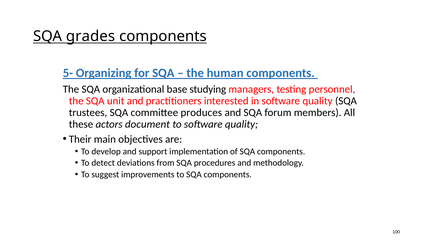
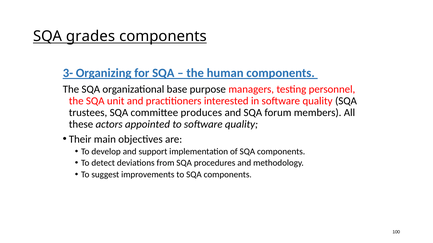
5-: 5- -> 3- (68, 73)
studying: studying -> purpose (208, 89)
document: document -> appointed (148, 124)
